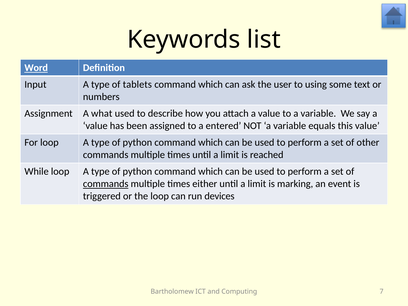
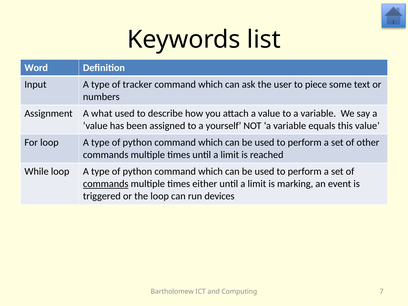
Word underline: present -> none (36, 68)
tablets: tablets -> tracker (137, 84)
using: using -> piece (316, 84)
entered: entered -> yourself (223, 126)
